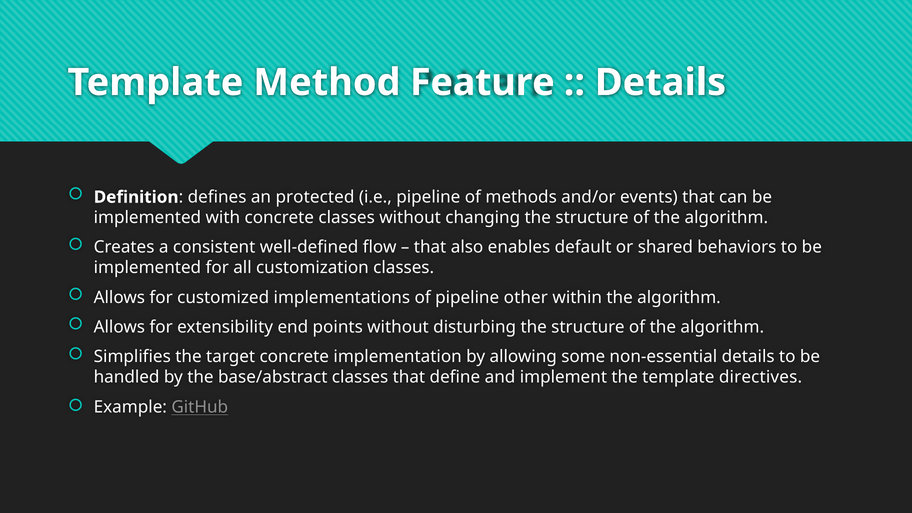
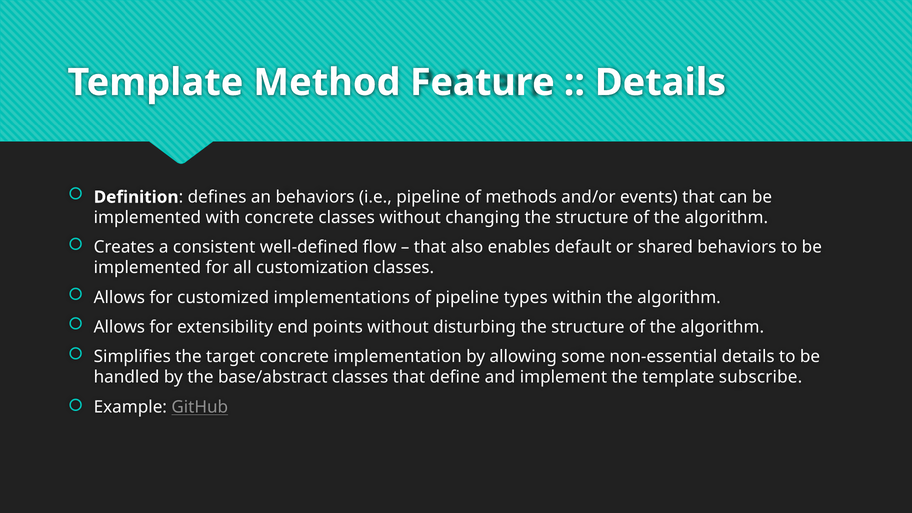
an protected: protected -> behaviors (315, 197)
other: other -> types (526, 297)
directives: directives -> subscribe (760, 377)
